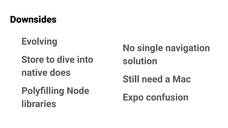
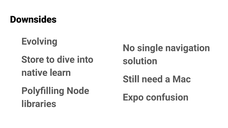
does: does -> learn (60, 73)
